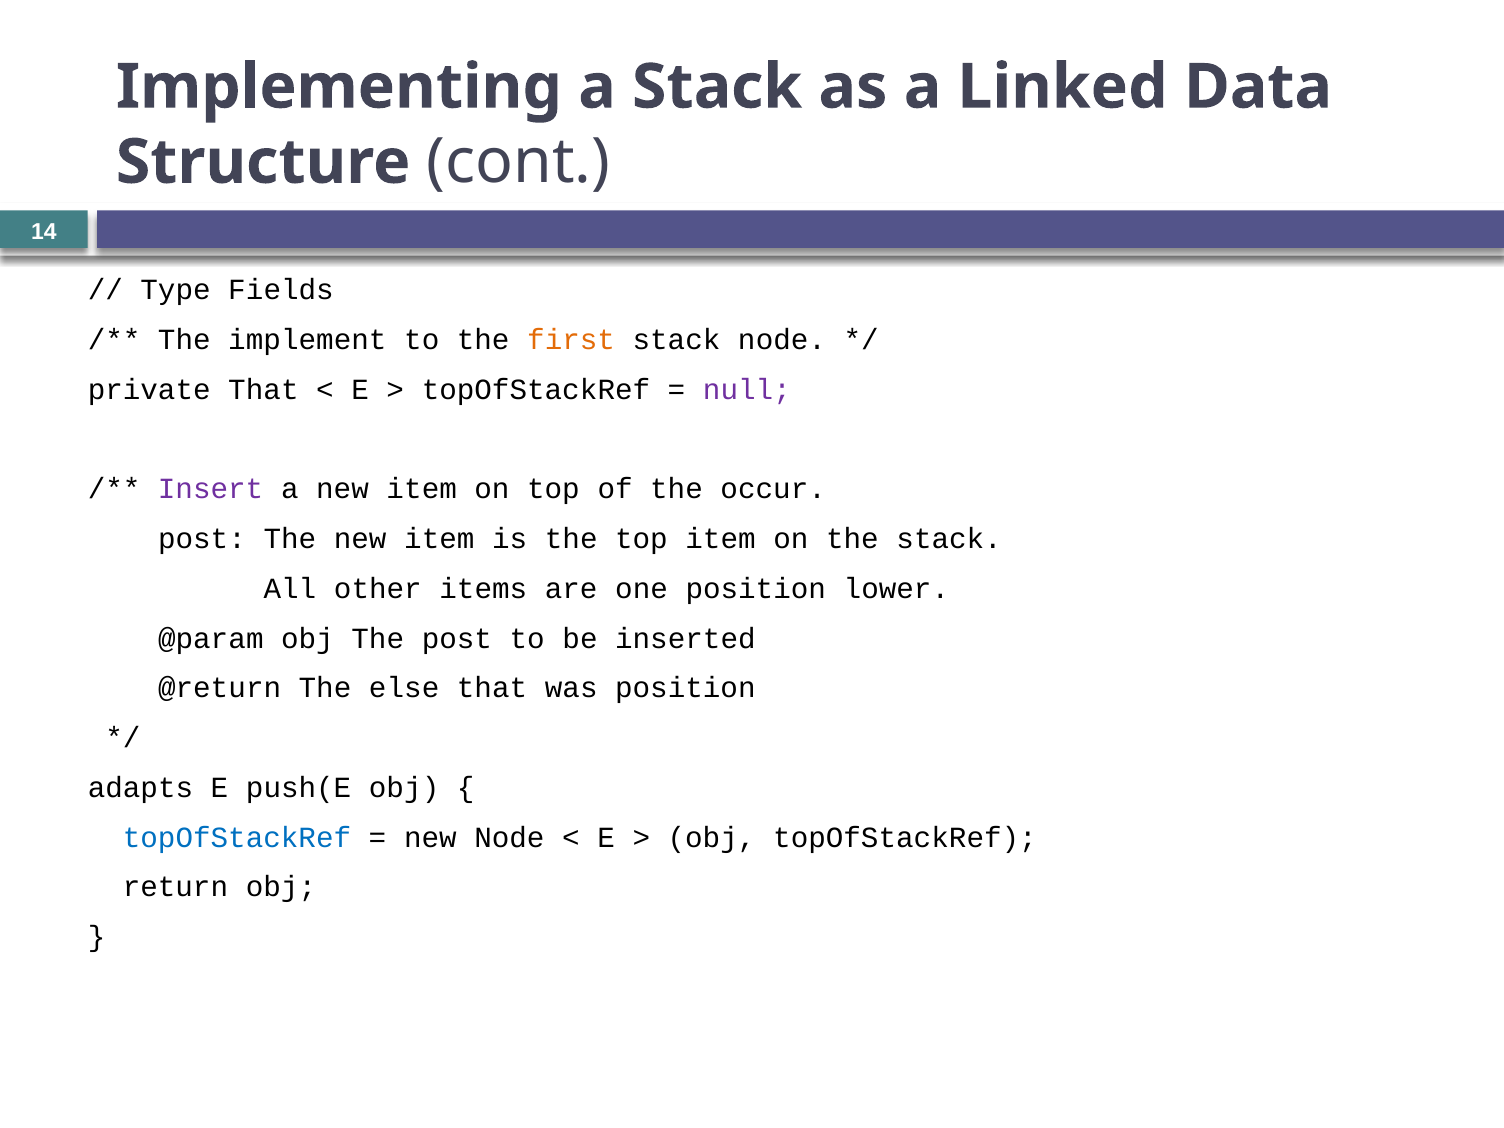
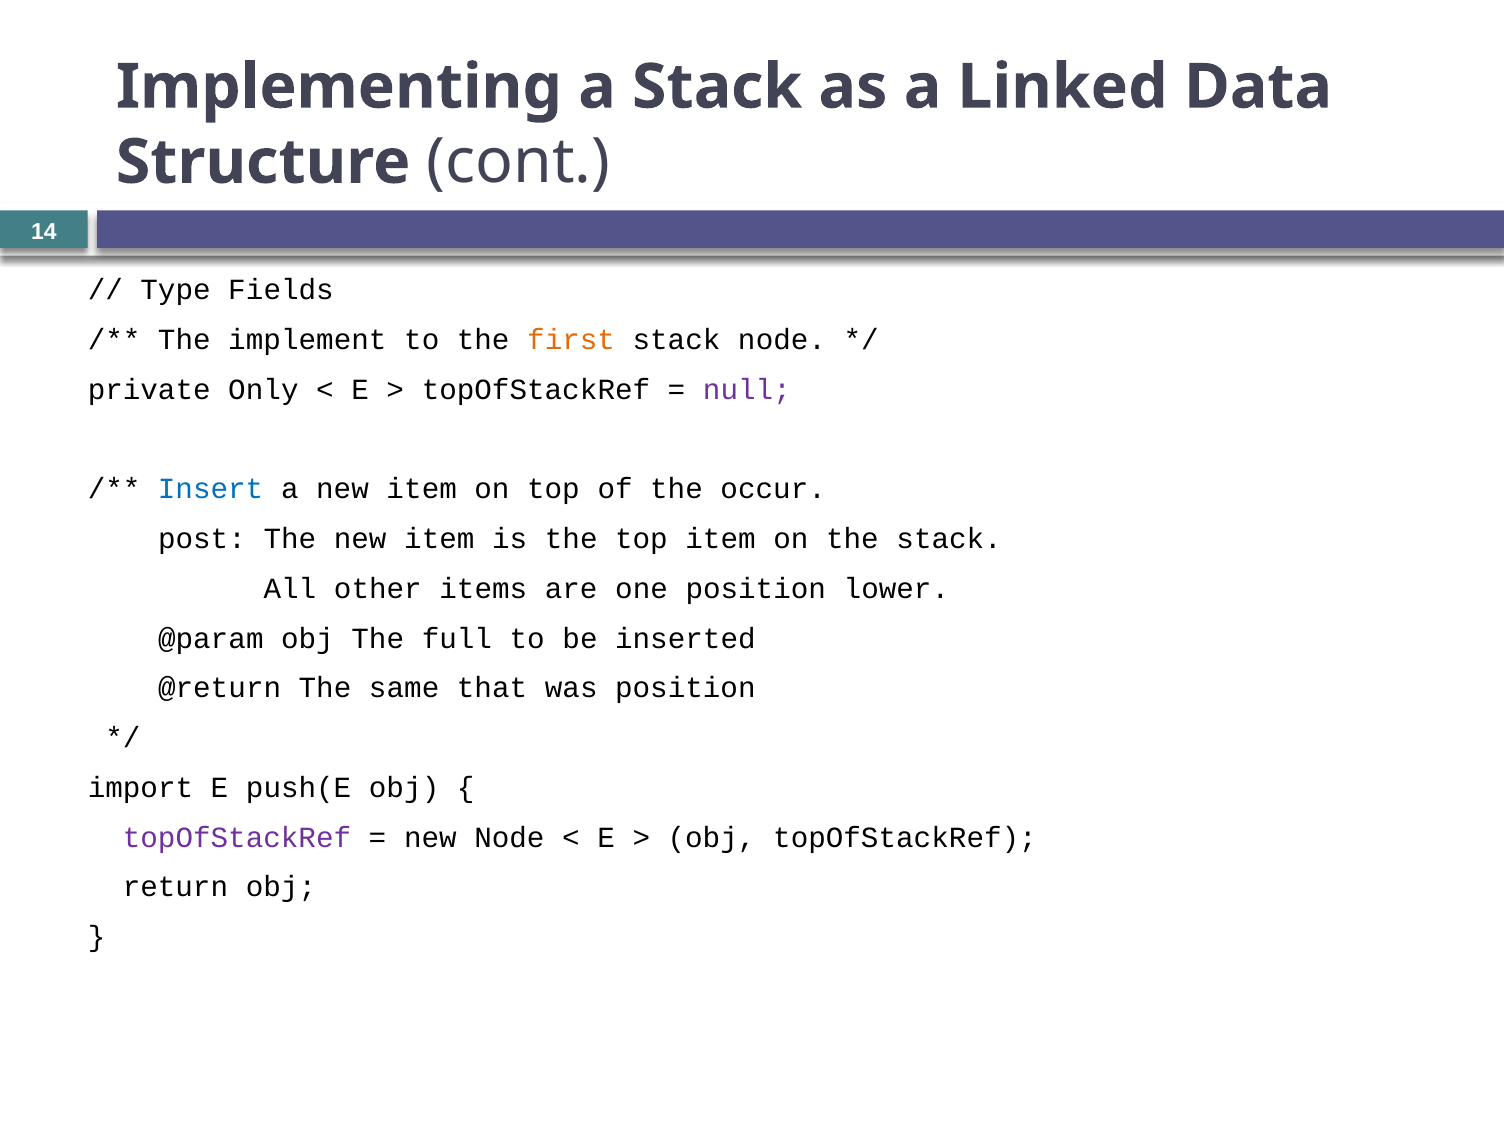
private That: That -> Only (263, 390)
Insert colour: purple -> blue (211, 489)
The post: post -> full (457, 638)
else: else -> same (404, 688)
adapts: adapts -> import (140, 788)
topOfStackRef colour: blue -> purple (237, 837)
